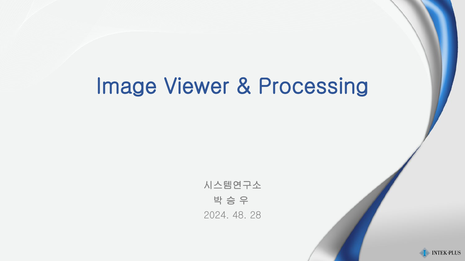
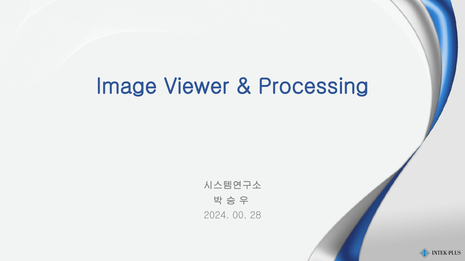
48: 48 -> 00 (240, 216)
